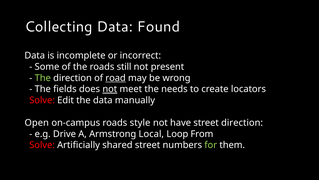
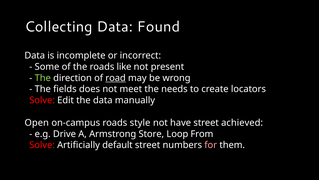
still: still -> like (124, 67)
not underline: present -> none (110, 89)
street direction: direction -> achieved (242, 122)
Local: Local -> Store (151, 134)
shared: shared -> default (117, 145)
for colour: light green -> pink (211, 145)
